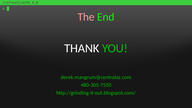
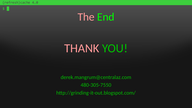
THANK colour: white -> pink (82, 48)
